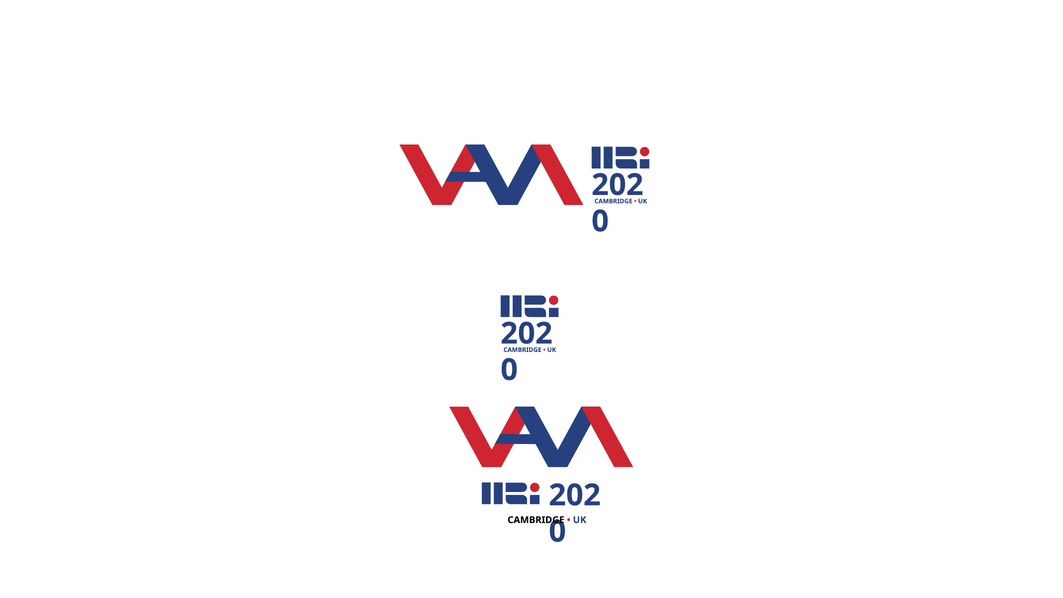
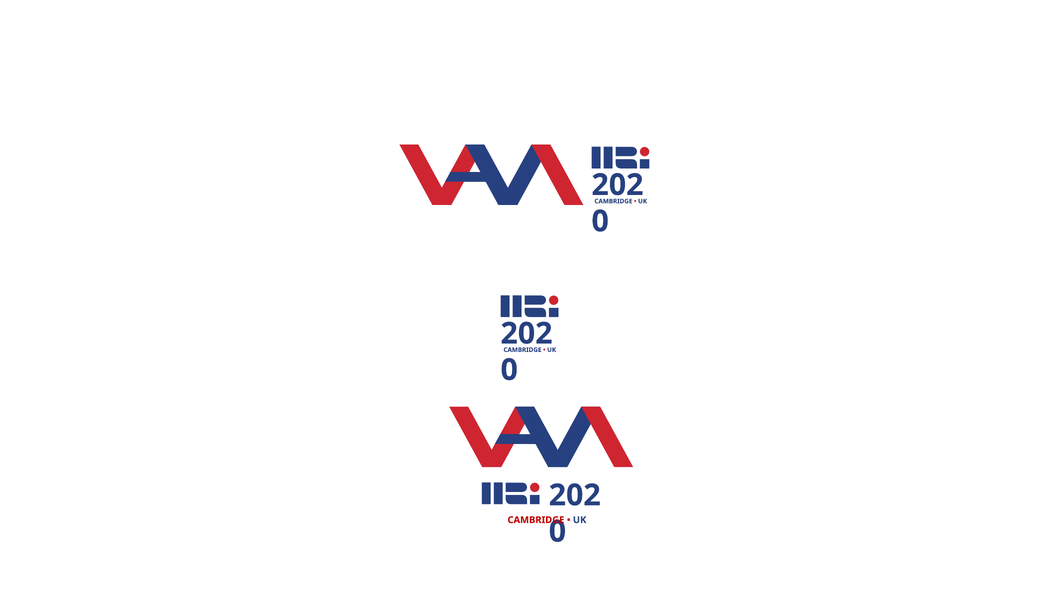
CAMBRIDGE colour: black -> red (536, 520)
